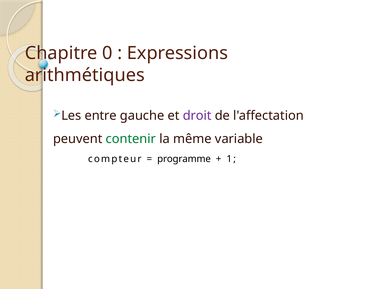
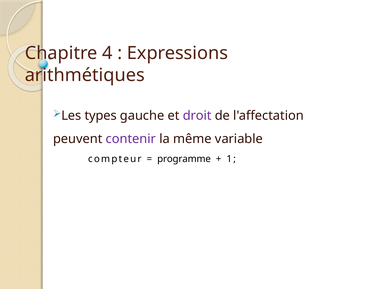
0: 0 -> 4 (107, 53)
entre: entre -> types (101, 116)
contenir colour: green -> purple (131, 139)
